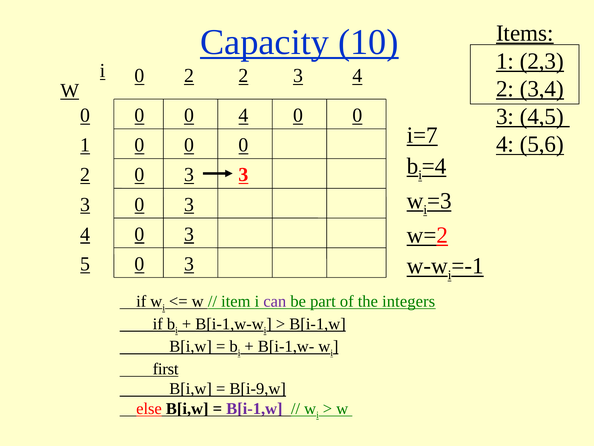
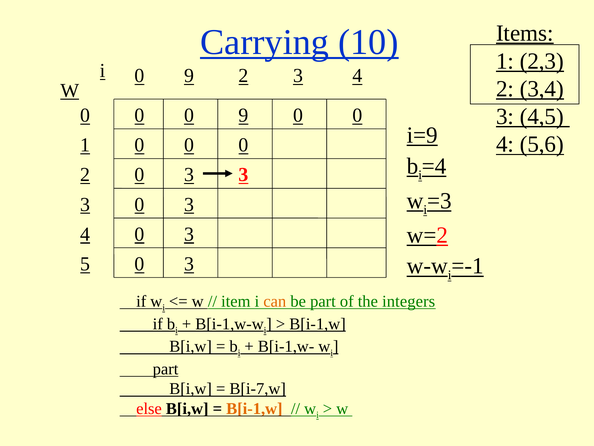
Capacity: Capacity -> Carrying (265, 42)
i 0 2: 2 -> 9 (189, 76)
4: 4 -> 9 (244, 115)
i=7: i=7 -> i=9 (422, 135)
can colour: purple -> orange (275, 301)
first: first -> part (166, 369)
B[i-9,w: B[i-9,w -> B[i-7,w (258, 388)
B[i-1,w colour: purple -> orange (254, 408)
